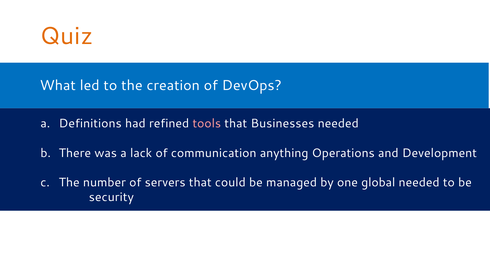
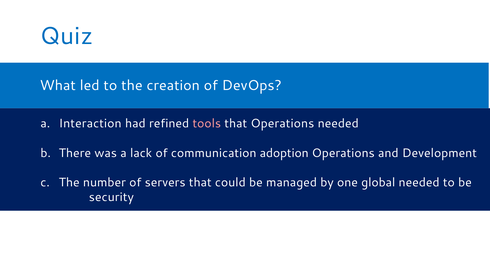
Quiz colour: orange -> blue (66, 36)
Definitions: Definitions -> Interaction (90, 123)
that Businesses: Businesses -> Operations (282, 123)
anything: anything -> adoption (284, 153)
